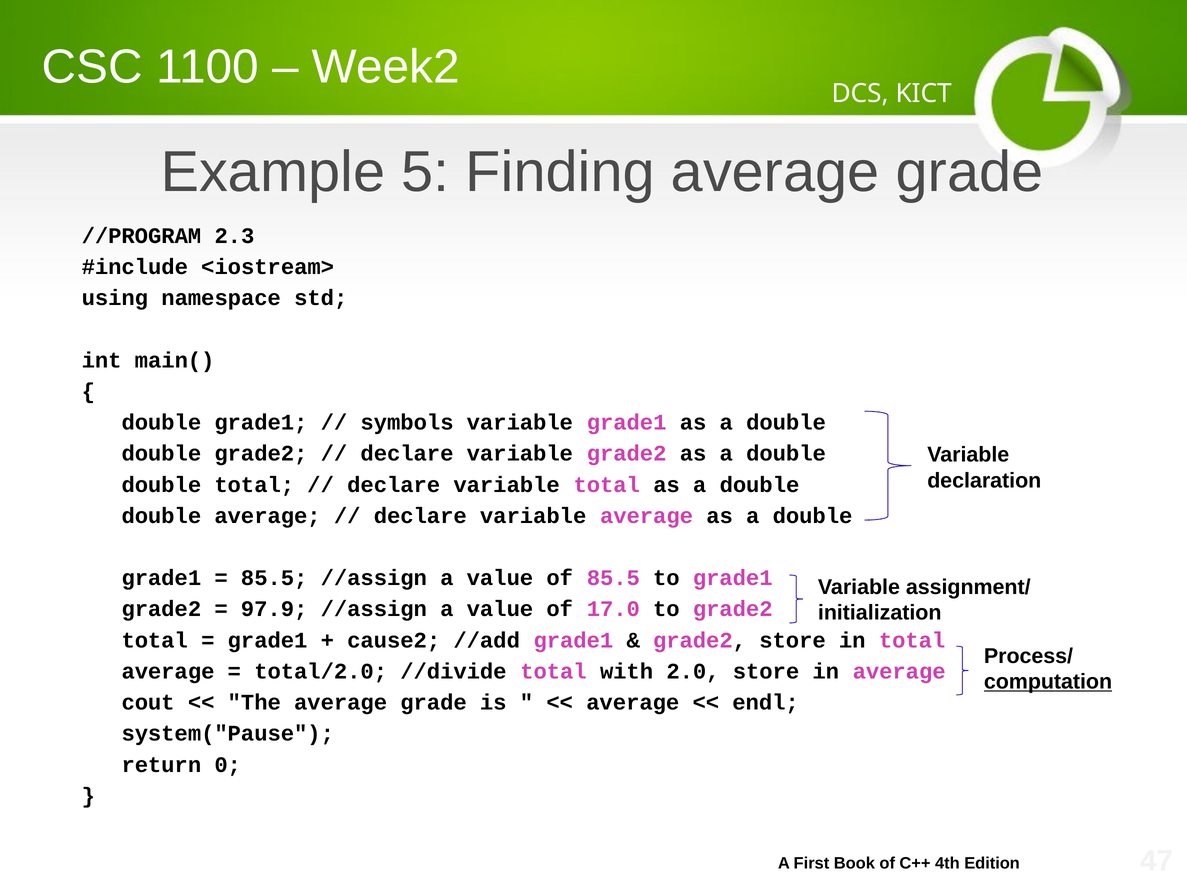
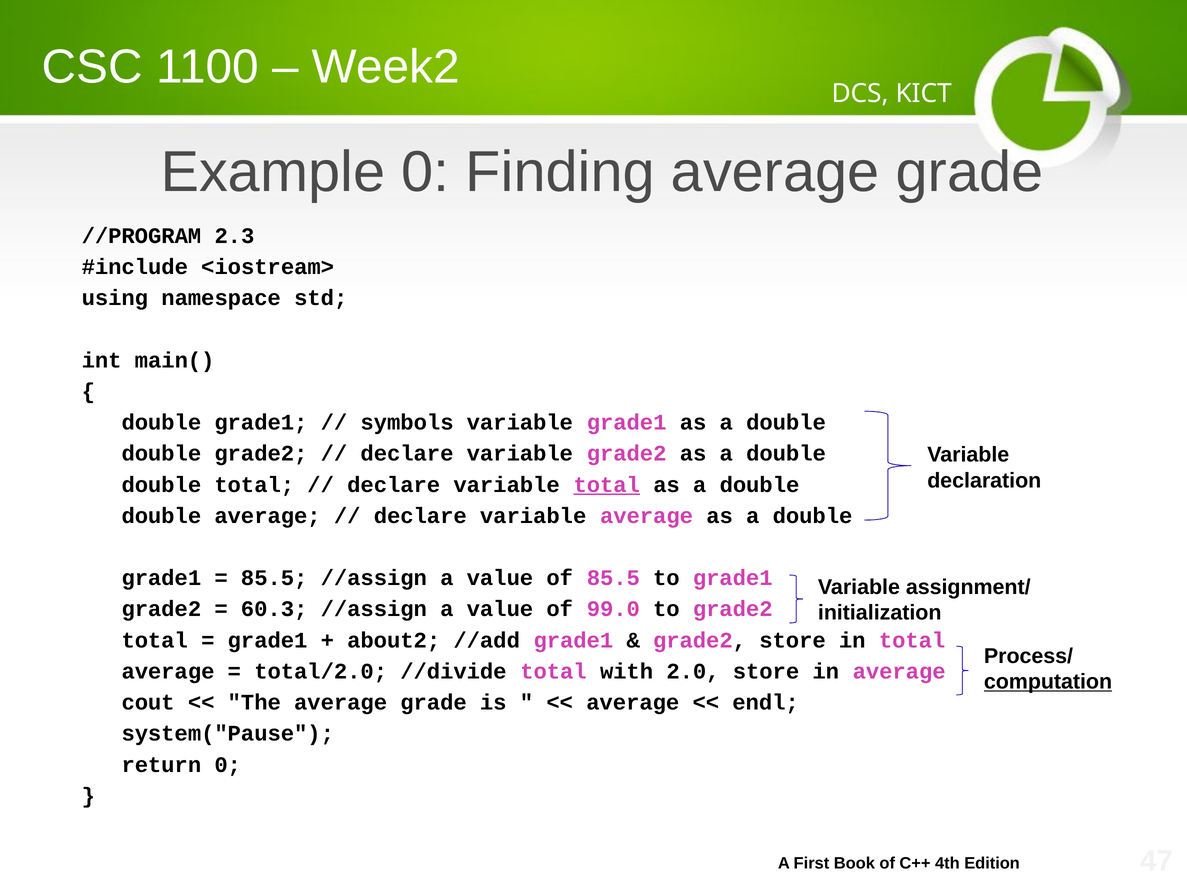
Example 5: 5 -> 0 (425, 172)
total underline: none -> present (607, 485)
97.9: 97.9 -> 60.3 (274, 609)
17.0: 17.0 -> 99.0 (613, 609)
cause2: cause2 -> about2 (394, 640)
